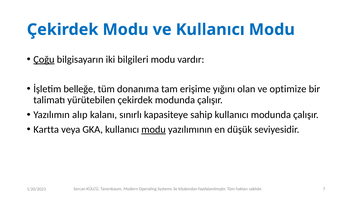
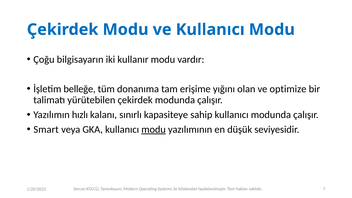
Çoğu underline: present -> none (44, 59)
bilgileri: bilgileri -> kullanır (133, 59)
alıp: alıp -> hızlı (80, 115)
Kartta: Kartta -> Smart (46, 130)
